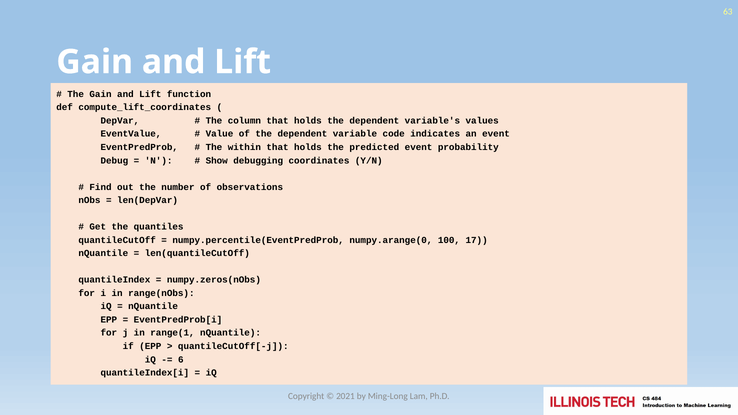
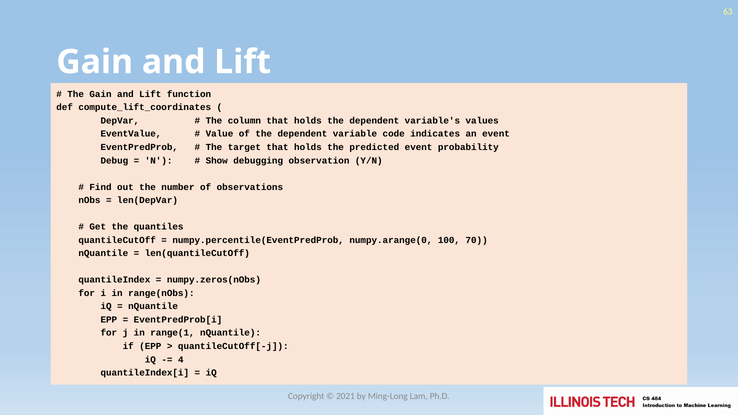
within: within -> target (244, 147)
coordinates: coordinates -> observation (319, 161)
17: 17 -> 70 (477, 240)
6: 6 -> 4 (181, 360)
